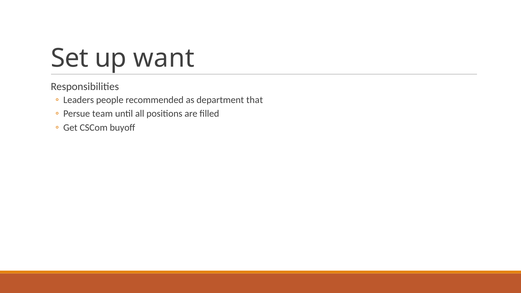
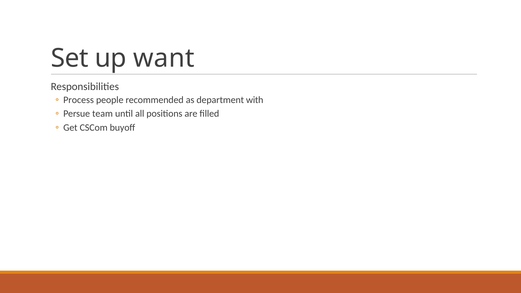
Leaders: Leaders -> Process (79, 100)
that: that -> with (255, 100)
